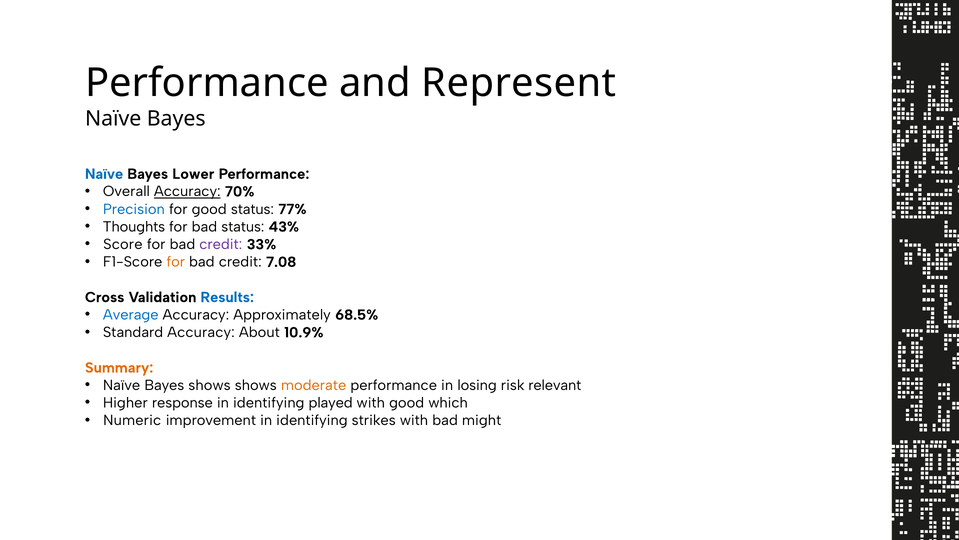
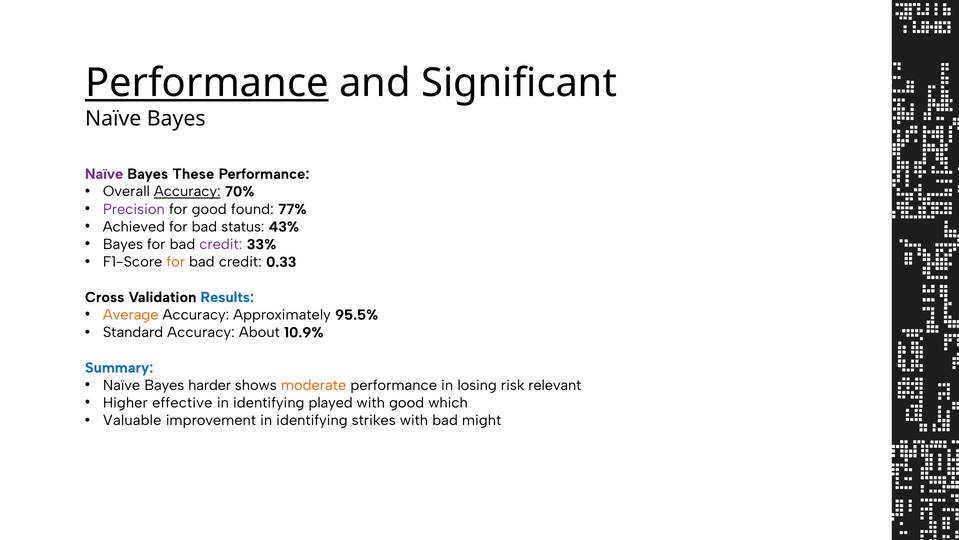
Performance underline: none -> present (207, 83)
Represent: Represent -> Significant (519, 83)
Naïve colour: blue -> purple (104, 174)
Lower: Lower -> These (193, 174)
Precision colour: blue -> purple (134, 209)
good status: status -> found (252, 209)
Thoughts: Thoughts -> Achieved (134, 227)
Score: Score -> Bayes (123, 244)
7.08: 7.08 -> 0.33 (281, 262)
Average colour: blue -> orange (131, 315)
68.5%: 68.5% -> 95.5% (357, 315)
Summary colour: orange -> blue (119, 367)
Bayes shows: shows -> harder (210, 385)
response: response -> effective (182, 403)
Numeric: Numeric -> Valuable (132, 420)
